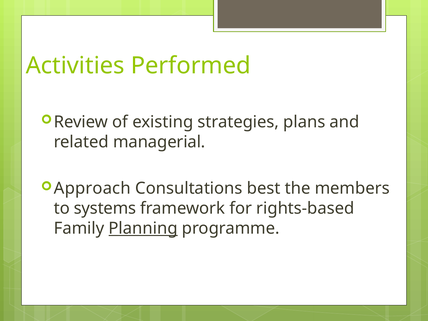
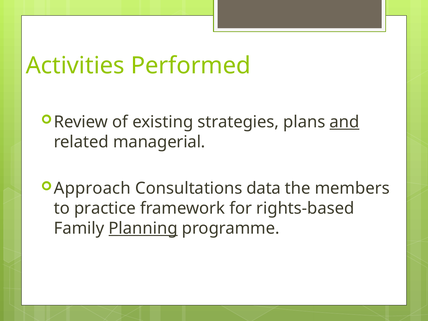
and underline: none -> present (345, 122)
best: best -> data (264, 189)
systems: systems -> practice (105, 208)
